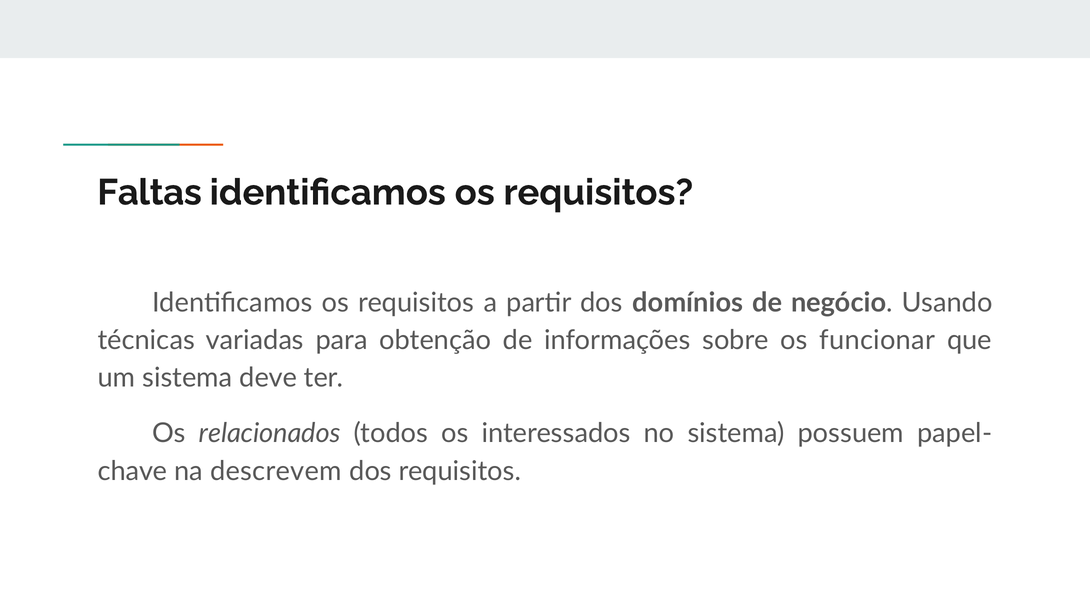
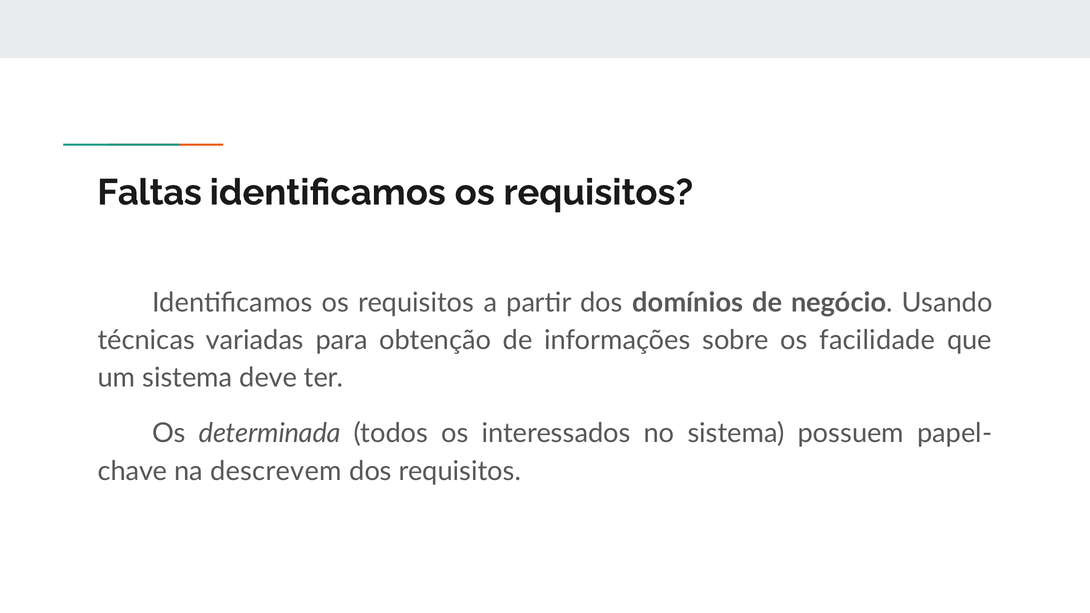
funcionar: funcionar -> facilidade (877, 340)
relacionados: relacionados -> determinada (270, 434)
